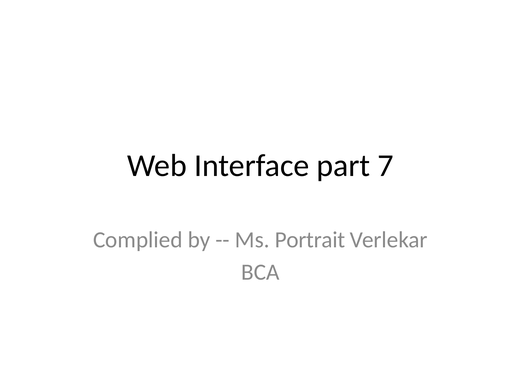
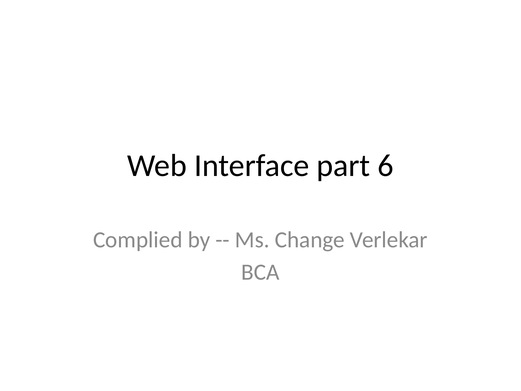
7: 7 -> 6 (385, 165)
Portrait: Portrait -> Change (310, 240)
